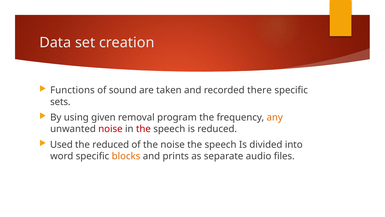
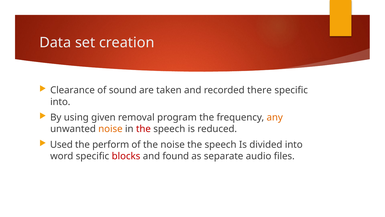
Functions: Functions -> Clearance (73, 90)
sets: sets -> into (60, 102)
noise colour: red -> orange (110, 129)
the reduced: reduced -> perform (111, 144)
blocks colour: orange -> red (126, 156)
prints: prints -> found (176, 156)
